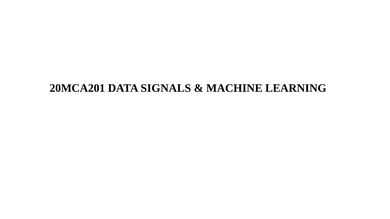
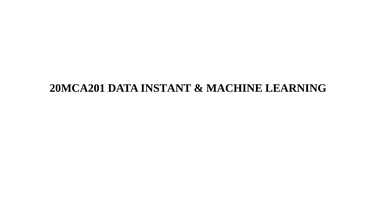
SIGNALS: SIGNALS -> INSTANT (166, 88)
